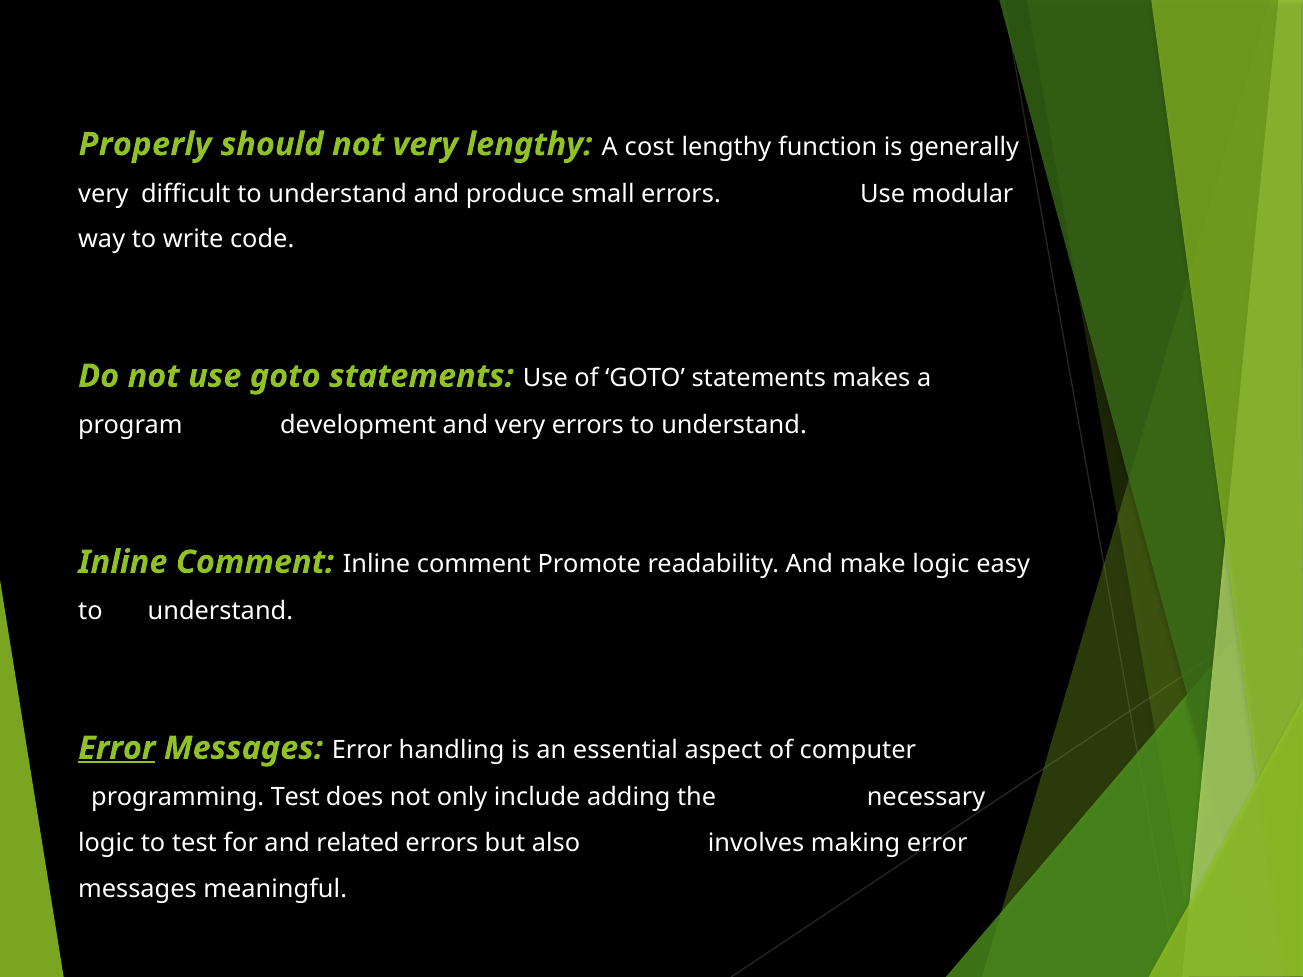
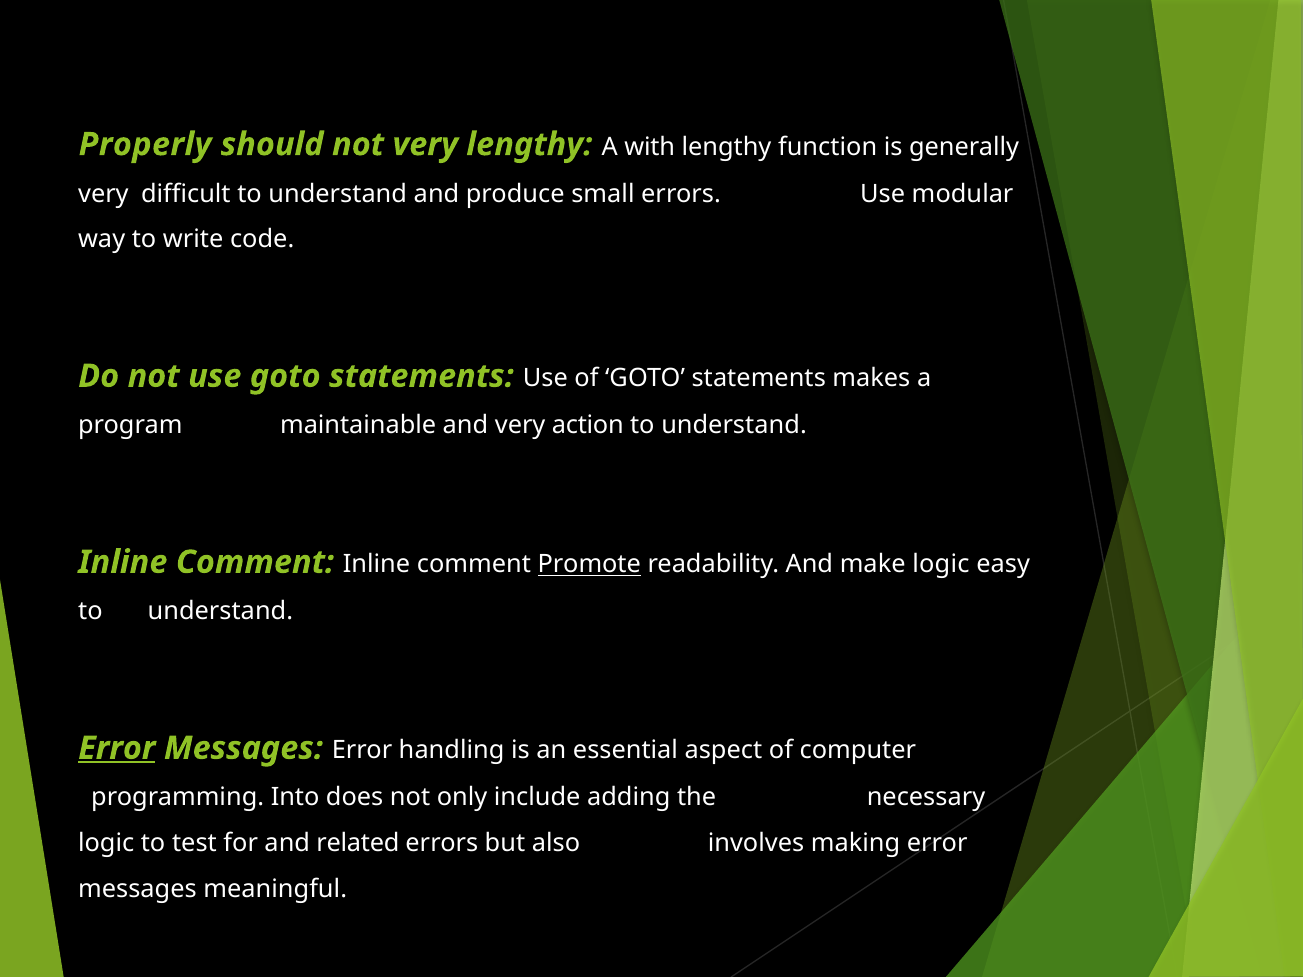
cost: cost -> with (650, 147)
development: development -> maintainable (358, 426)
very errors: errors -> action (588, 426)
Promote underline: none -> present (589, 565)
programming Test: Test -> Into (295, 798)
